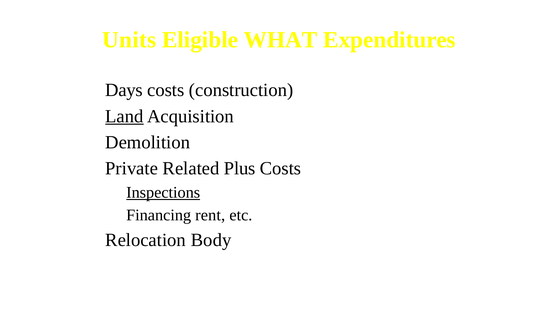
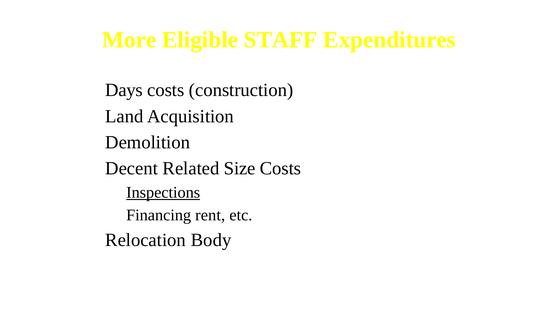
Units: Units -> More (129, 40)
WHAT: WHAT -> STAFF (281, 40)
Land underline: present -> none (124, 116)
Private: Private -> Decent (132, 168)
Plus: Plus -> Size (240, 168)
